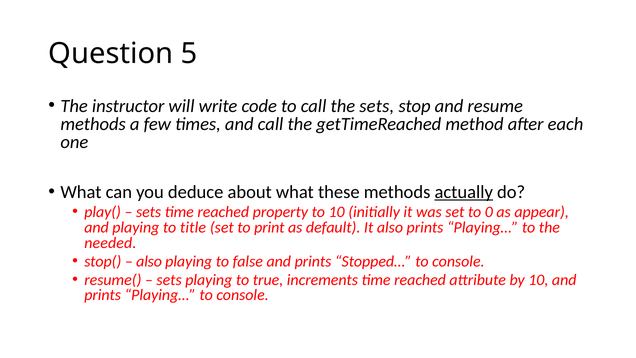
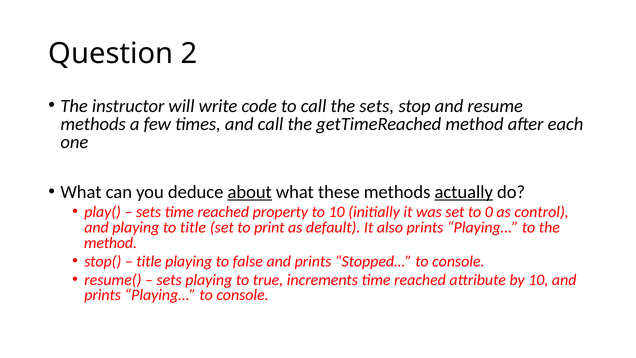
5: 5 -> 2 (189, 53)
about underline: none -> present (250, 192)
appear: appear -> control (542, 212)
needed: needed -> method (110, 243)
also: also -> title (149, 261)
